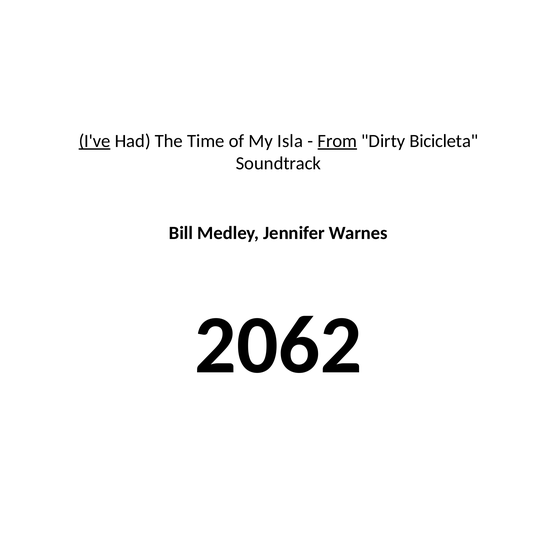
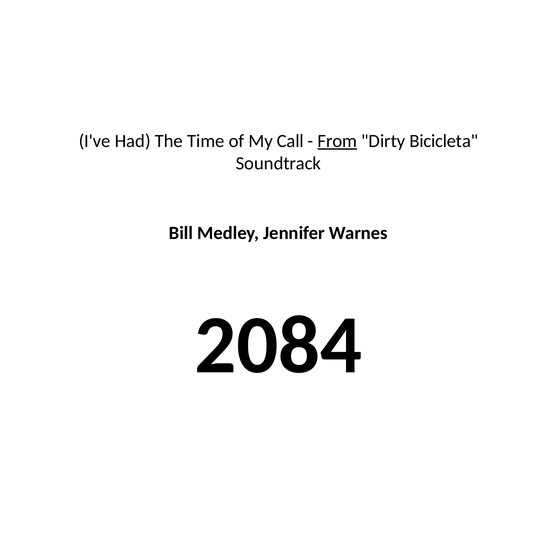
I've underline: present -> none (95, 141)
Isla: Isla -> Call (290, 141)
2062: 2062 -> 2084 (278, 345)
